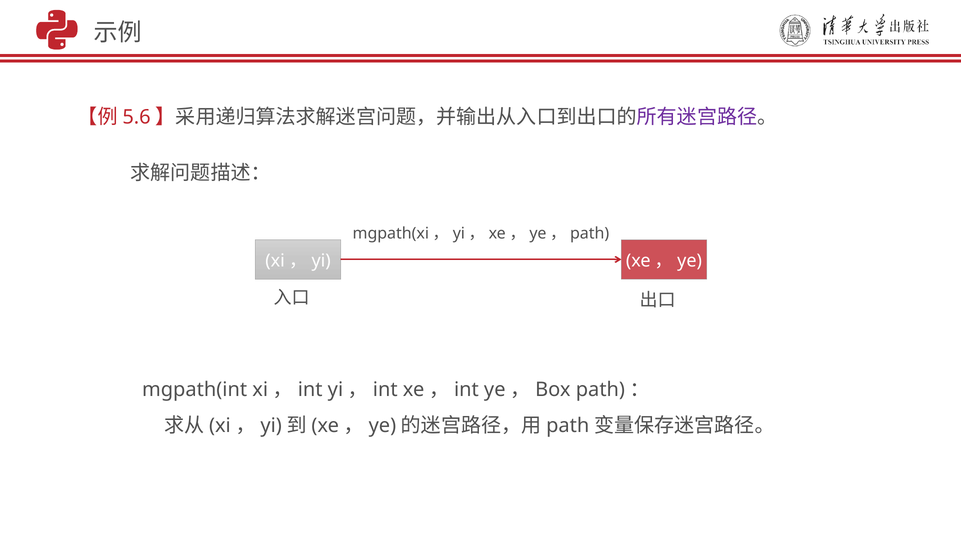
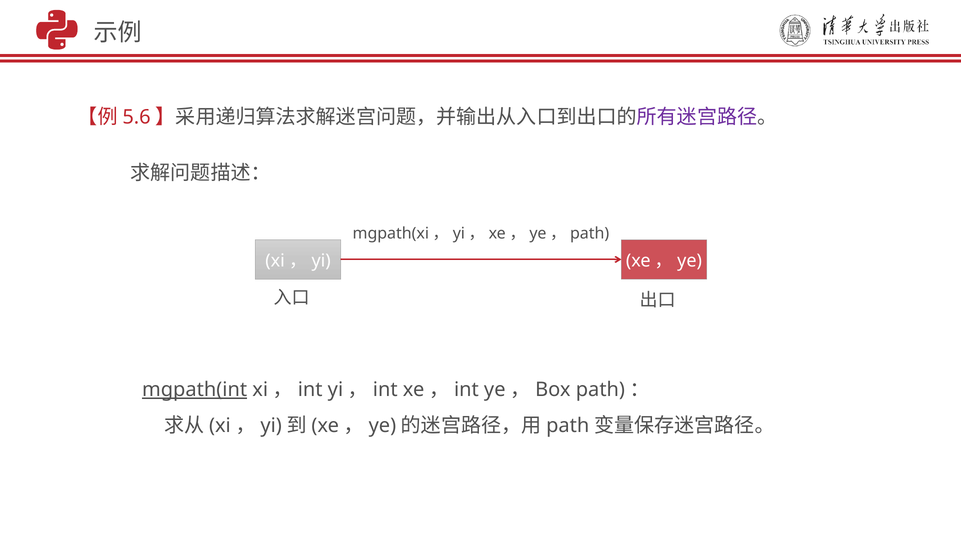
mgpath(int underline: none -> present (195, 389)
